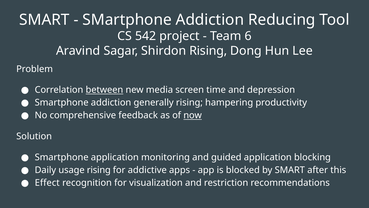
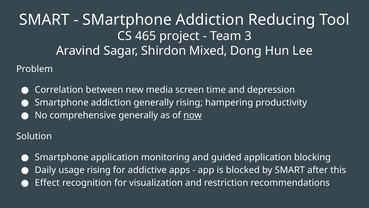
542: 542 -> 465 (146, 36)
6: 6 -> 3 (248, 36)
Shirdon Rising: Rising -> Mixed (208, 51)
between underline: present -> none (104, 90)
comprehensive feedback: feedback -> generally (138, 115)
